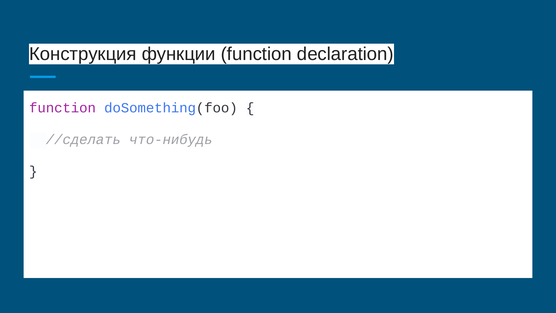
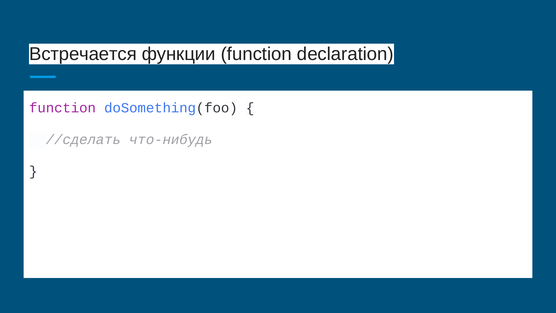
Конструкция: Конструкция -> Встречается (83, 54)
